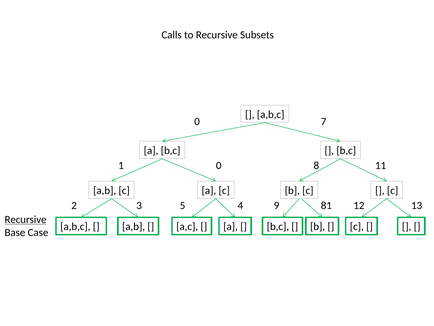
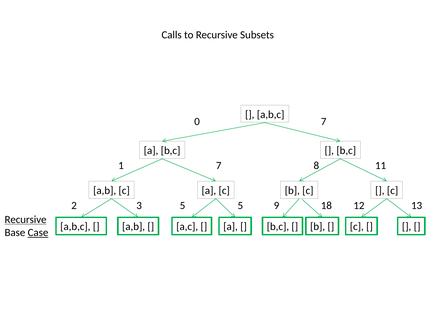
1 0: 0 -> 7 (219, 165)
5 4: 4 -> 5 (240, 205)
81: 81 -> 18 (326, 205)
Case underline: none -> present (38, 232)
